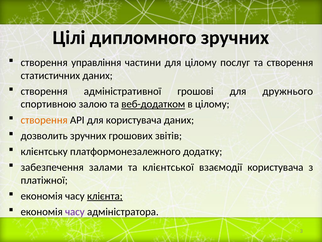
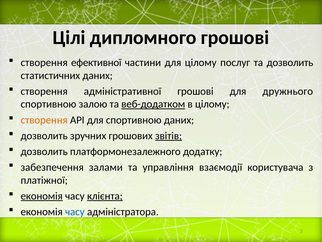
дипломного зручних: зручних -> грошові (235, 38)
управління: управління -> ефективної (96, 62)
та створення: створення -> дозволить (290, 62)
для користувача: користувача -> спортивною (134, 120)
звітів underline: none -> present (169, 135)
клієнтську: клієнтську -> дозволить (44, 151)
клієнтської: клієнтської -> управління (168, 167)
економія underline: none -> present (42, 196)
часу colour: purple -> blue (75, 211)
